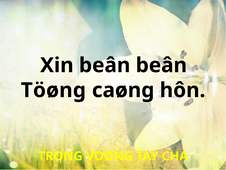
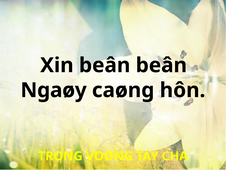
Töøng: Töøng -> Ngaøy (54, 90)
